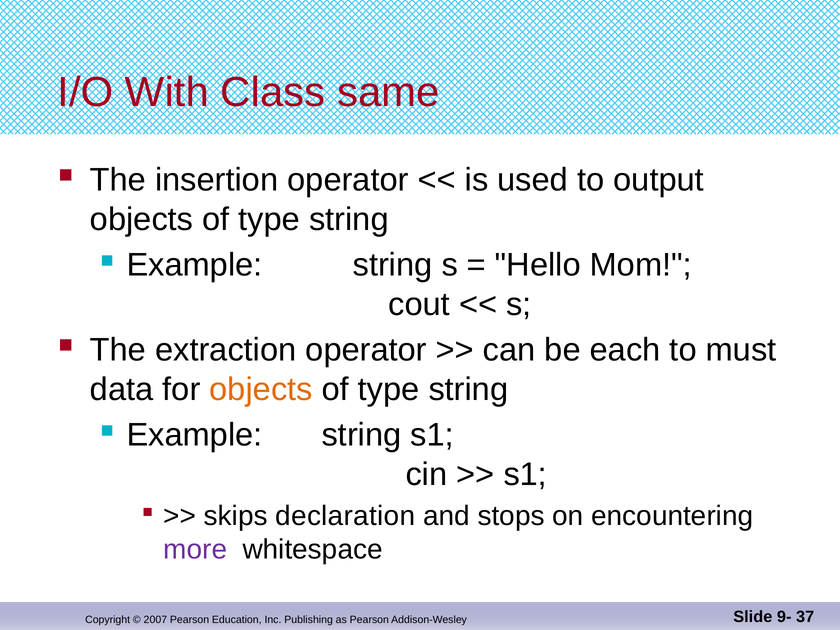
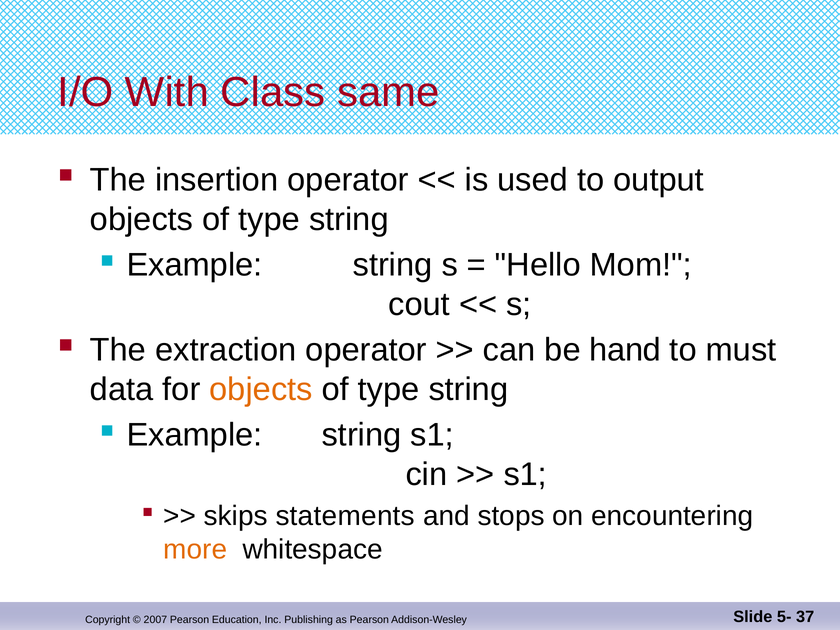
each: each -> hand (625, 350)
declaration: declaration -> statements (345, 516)
more colour: purple -> orange (195, 550)
9-: 9- -> 5- (784, 617)
